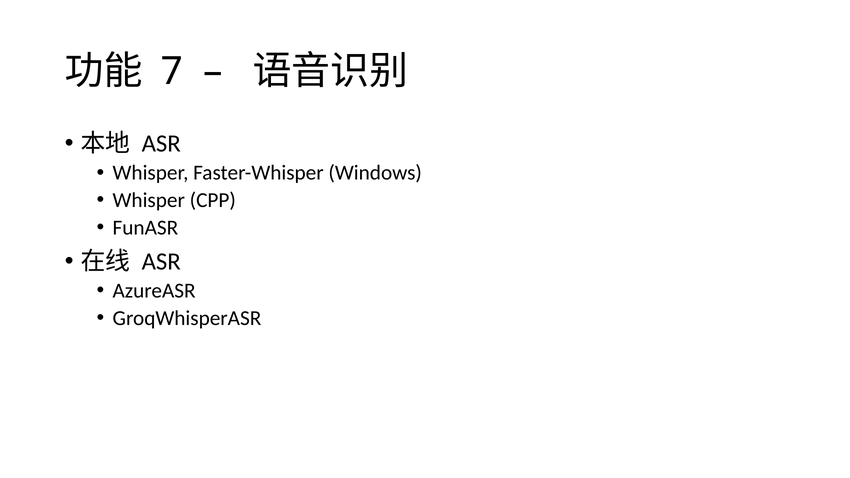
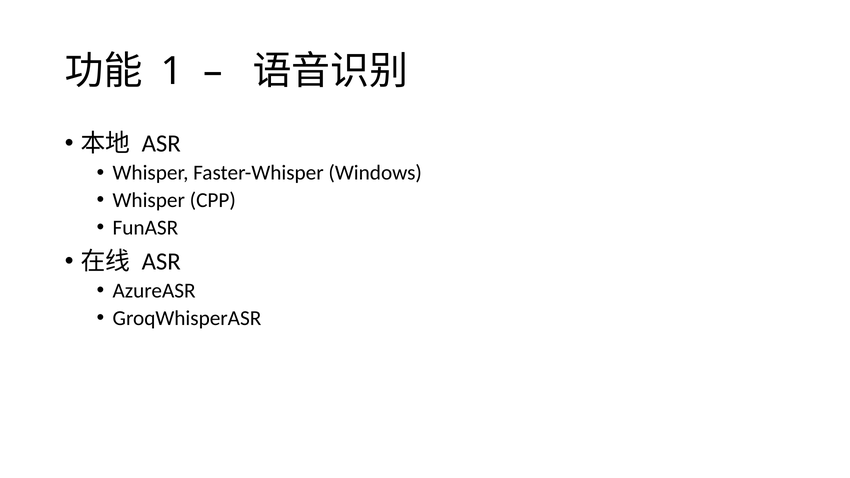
7: 7 -> 1 (172, 71)
